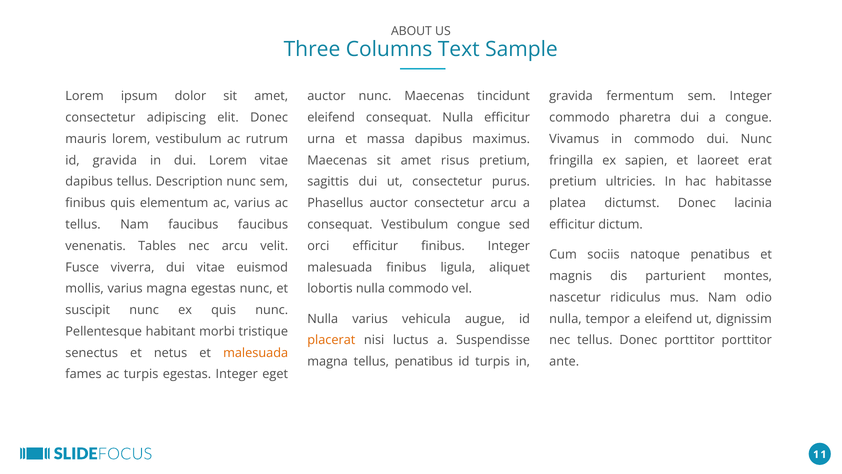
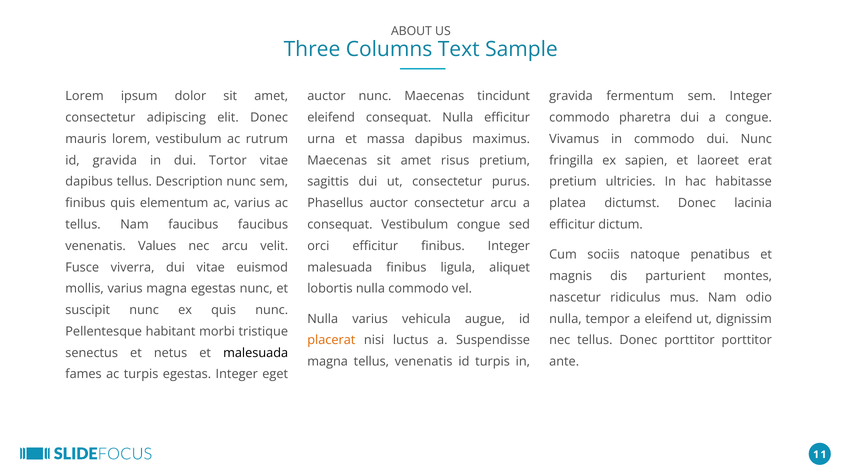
dui Lorem: Lorem -> Tortor (228, 160)
Tables: Tables -> Values (157, 246)
malesuada colour: orange -> black (256, 353)
tellus penatibus: penatibus -> venenatis (424, 361)
